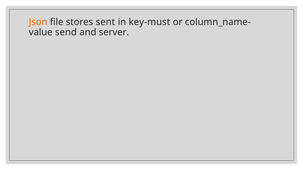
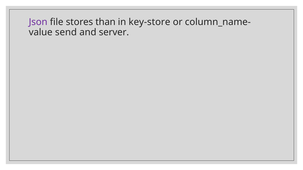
Json colour: orange -> purple (38, 22)
sent: sent -> than (105, 22)
key-must: key-must -> key-store (149, 22)
